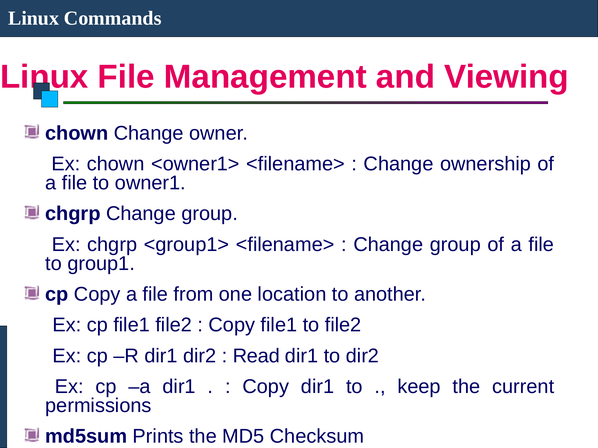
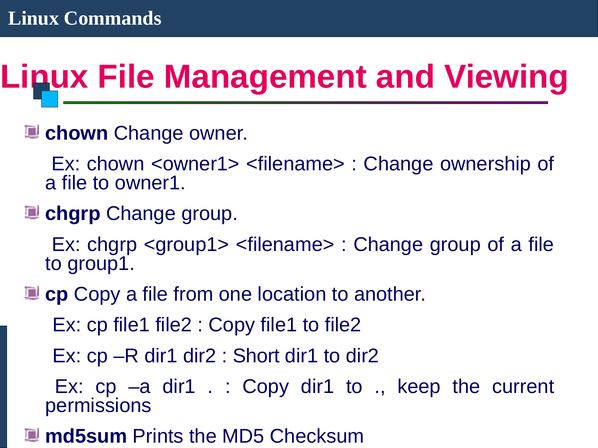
Read: Read -> Short (256, 356)
